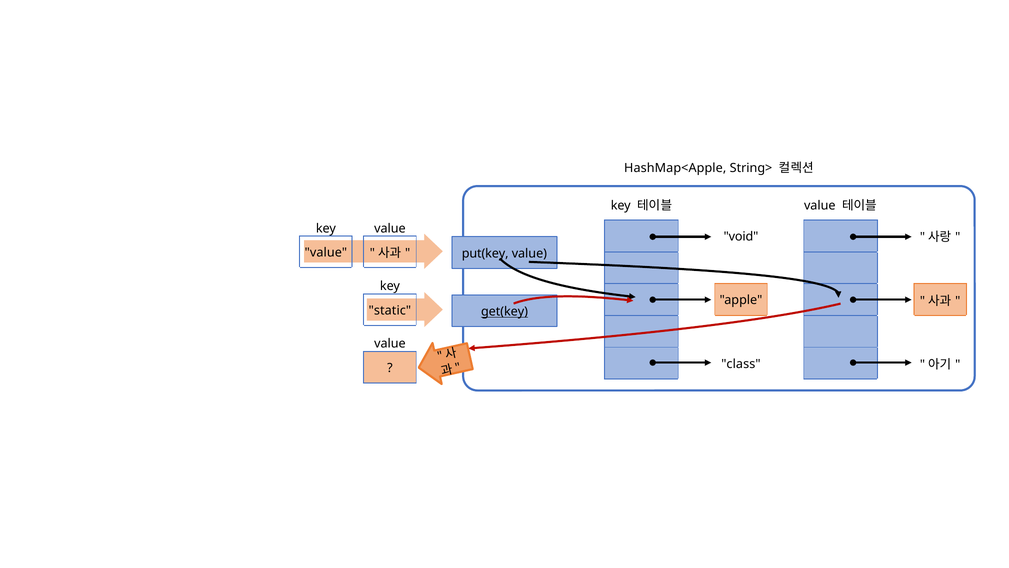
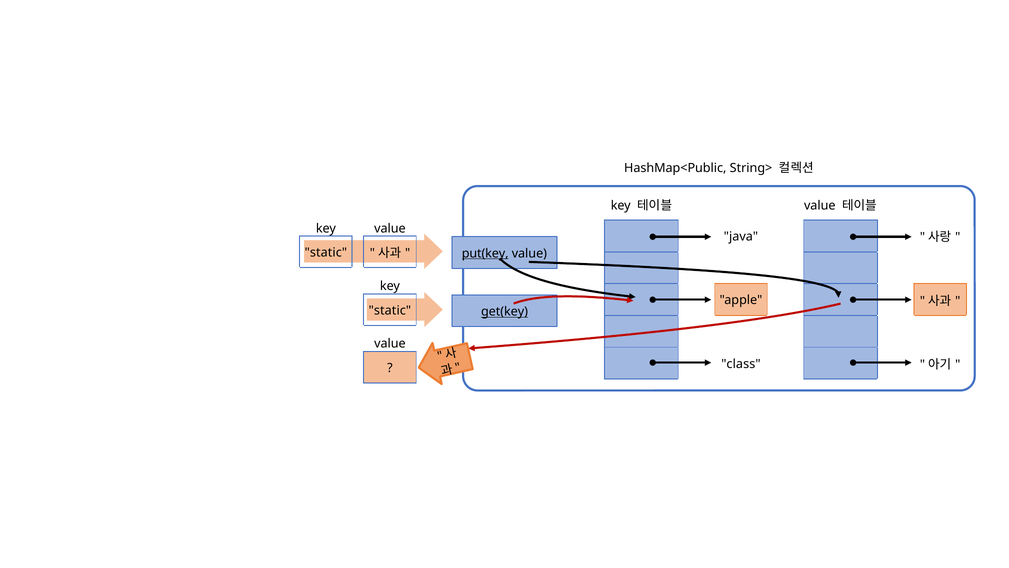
HashMap<Apple: HashMap<Apple -> HashMap<Public (675, 168)
void: void -> java (741, 237)
value: value -> static (326, 252)
put(key underline: none -> present (485, 253)
